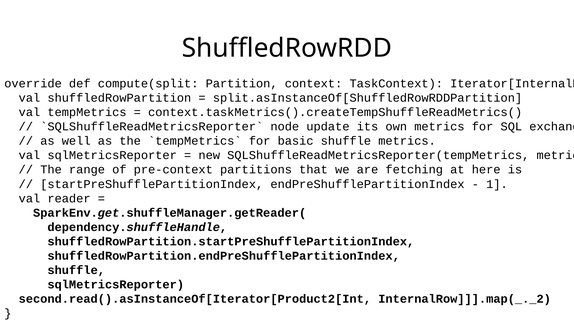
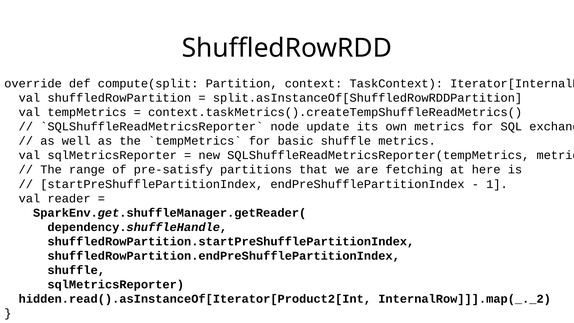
pre-context: pre-context -> pre-satisfy (173, 170)
second.read().asInstanceOf[Iterator[Product2[Int: second.read().asInstanceOf[Iterator[Product2[Int -> hidden.read().asInstanceOf[Iterator[Product2[Int (195, 299)
